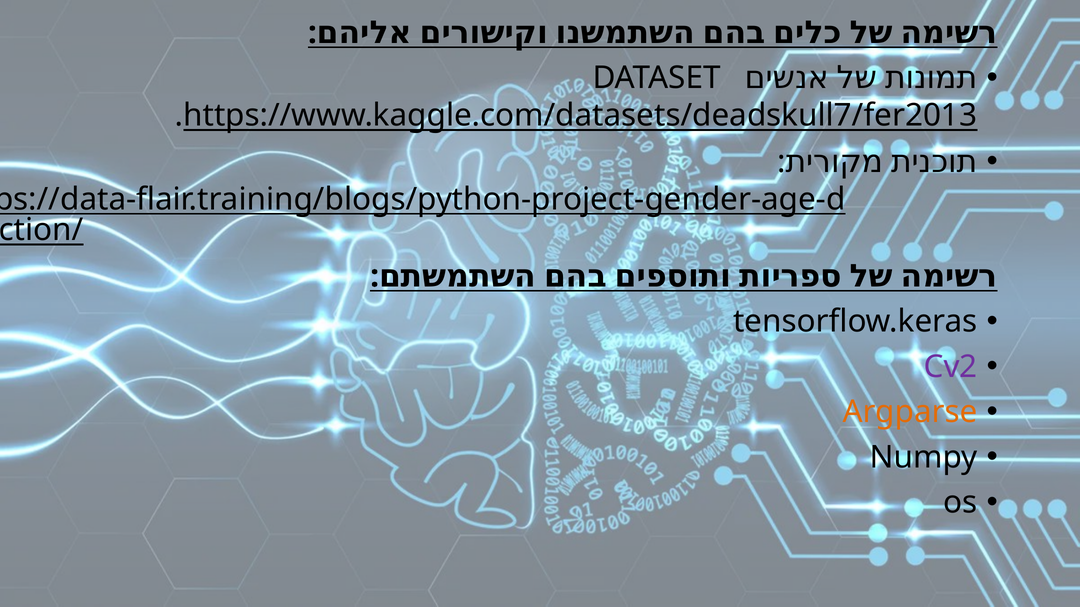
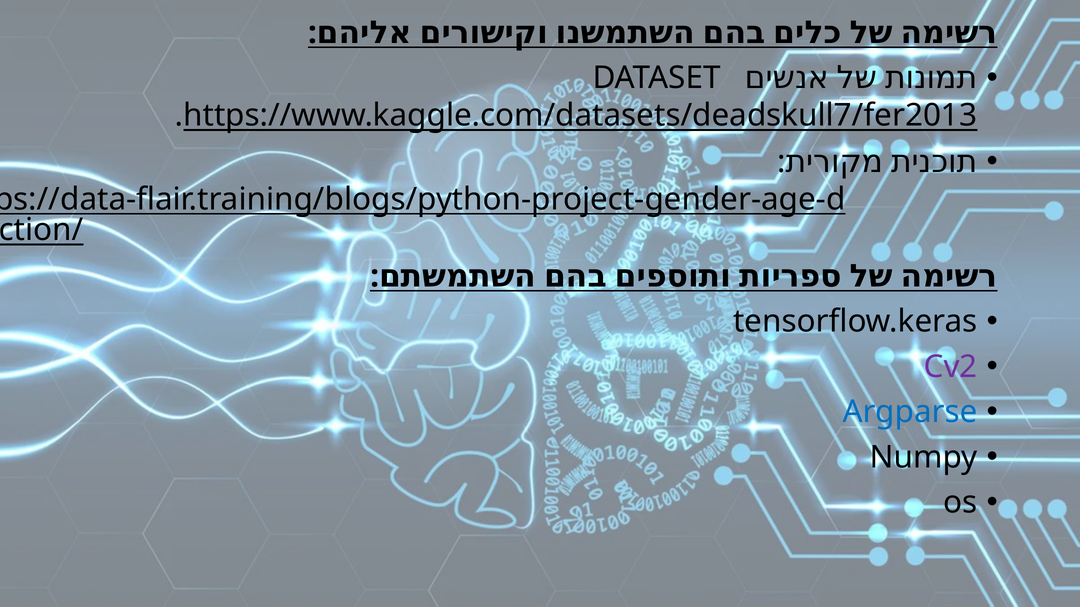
Argparse colour: orange -> blue (910, 412)
